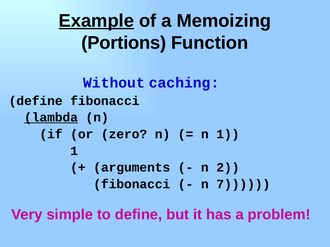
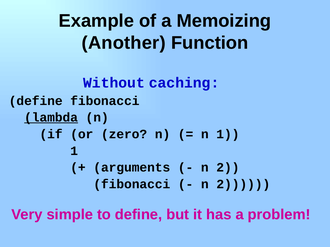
Example underline: present -> none (96, 21)
Portions: Portions -> Another (124, 43)
7: 7 -> 2 (243, 184)
